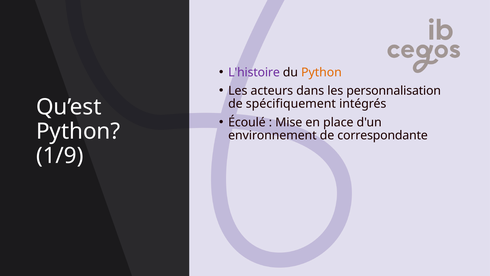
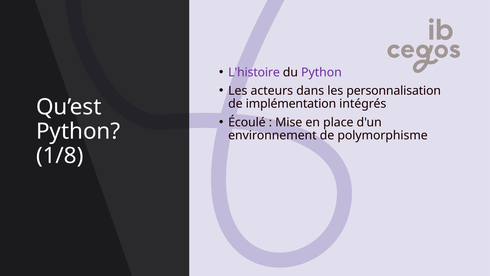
Python colour: orange -> purple (321, 72)
spécifiquement: spécifiquement -> implémentation (291, 104)
correspondante: correspondante -> polymorphisme (383, 135)
1/9: 1/9 -> 1/8 (60, 156)
